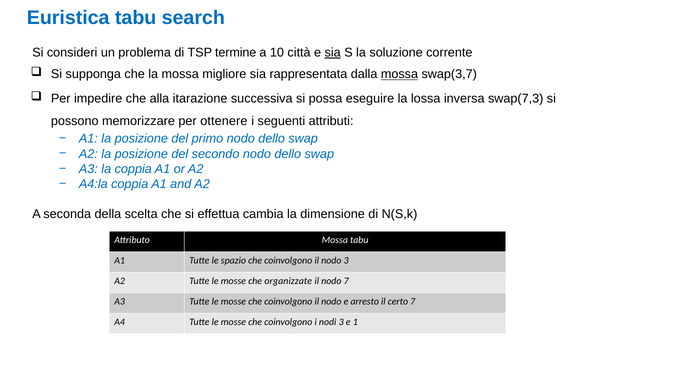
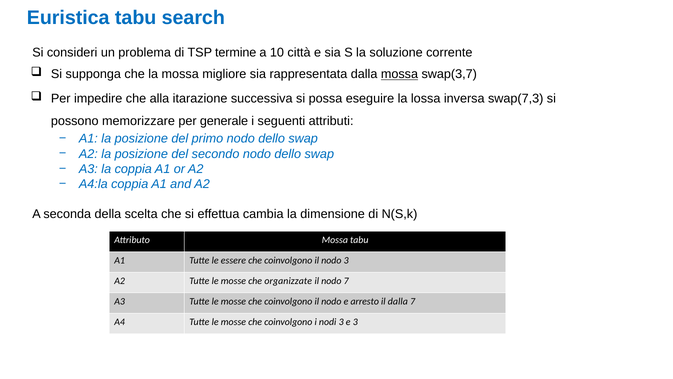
sia underline: present -> none (333, 52)
ottenere: ottenere -> generale (224, 121)
spazio: spazio -> essere (233, 260)
il certo: certo -> dalla (398, 301)
e 1: 1 -> 3 (355, 321)
